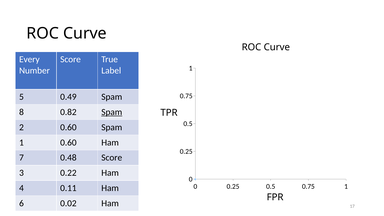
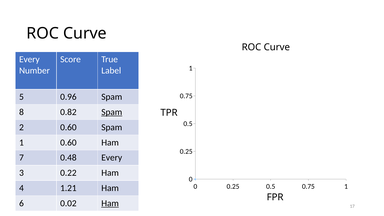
0.49: 0.49 -> 0.96 (68, 97)
0.48 Score: Score -> Every (112, 158)
0.11: 0.11 -> 1.21 (68, 188)
Ham underline: none -> present (110, 203)
